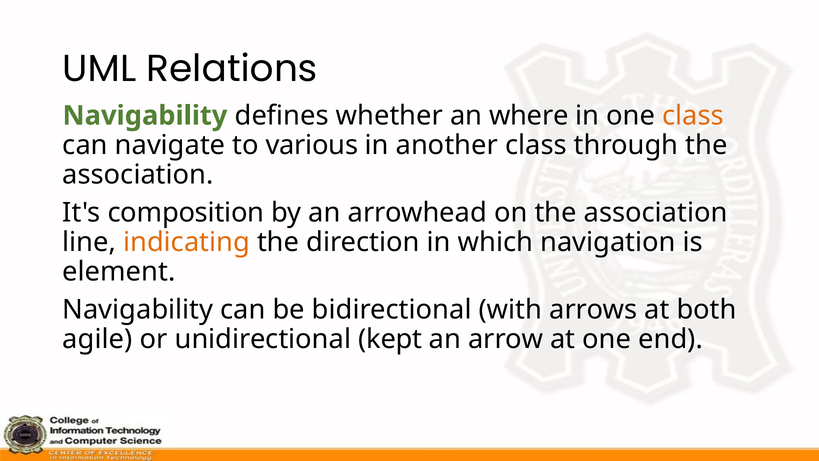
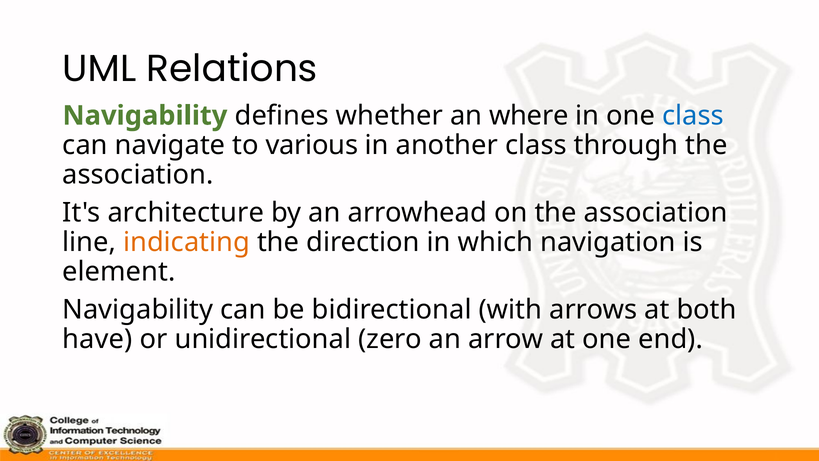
class colour: orange -> blue (693, 116)
composition: composition -> architecture (186, 213)
agile: agile -> have (98, 339)
kept: kept -> zero (390, 339)
